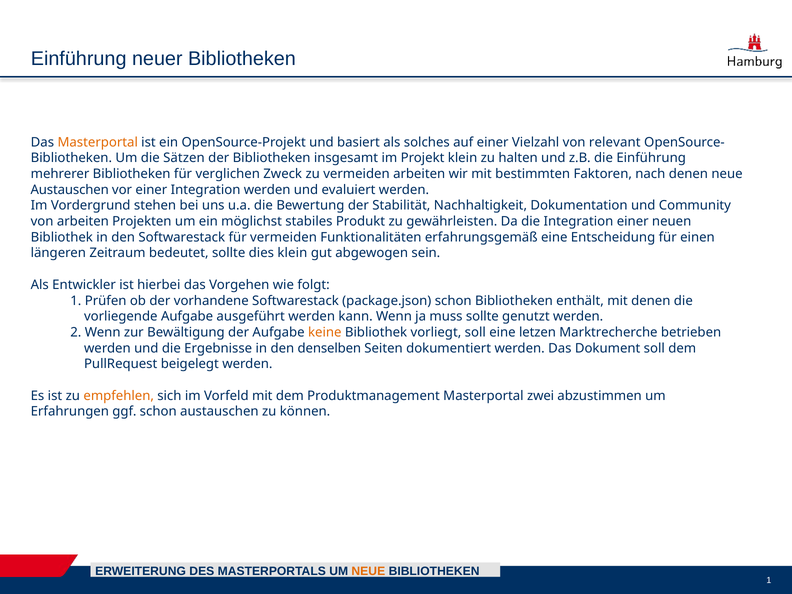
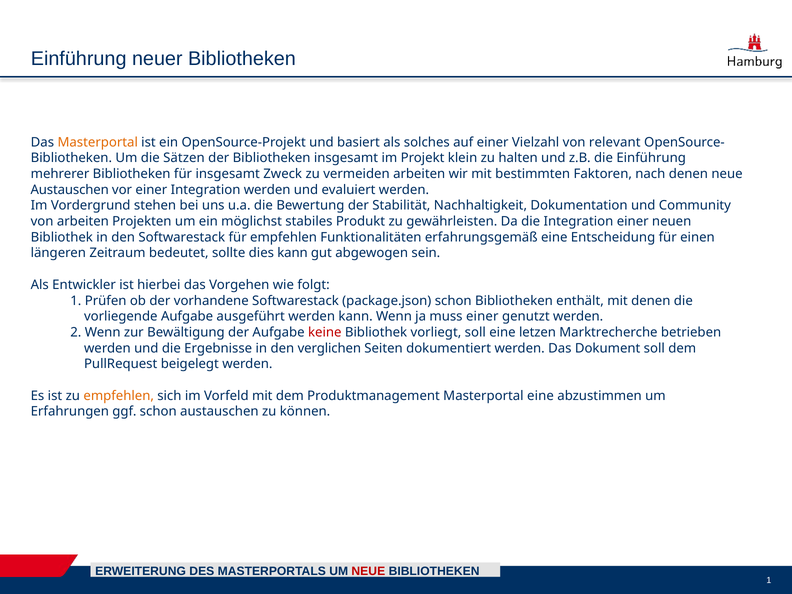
für verglichen: verglichen -> insgesamt (228, 174)
für vermeiden: vermeiden -> empfehlen (284, 237)
dies klein: klein -> kann (293, 253)
muss sollte: sollte -> einer (482, 317)
keine colour: orange -> red (325, 332)
denselben: denselben -> verglichen (329, 348)
Masterportal zwei: zwei -> eine (540, 396)
NEUE colour: orange -> red (368, 571)
